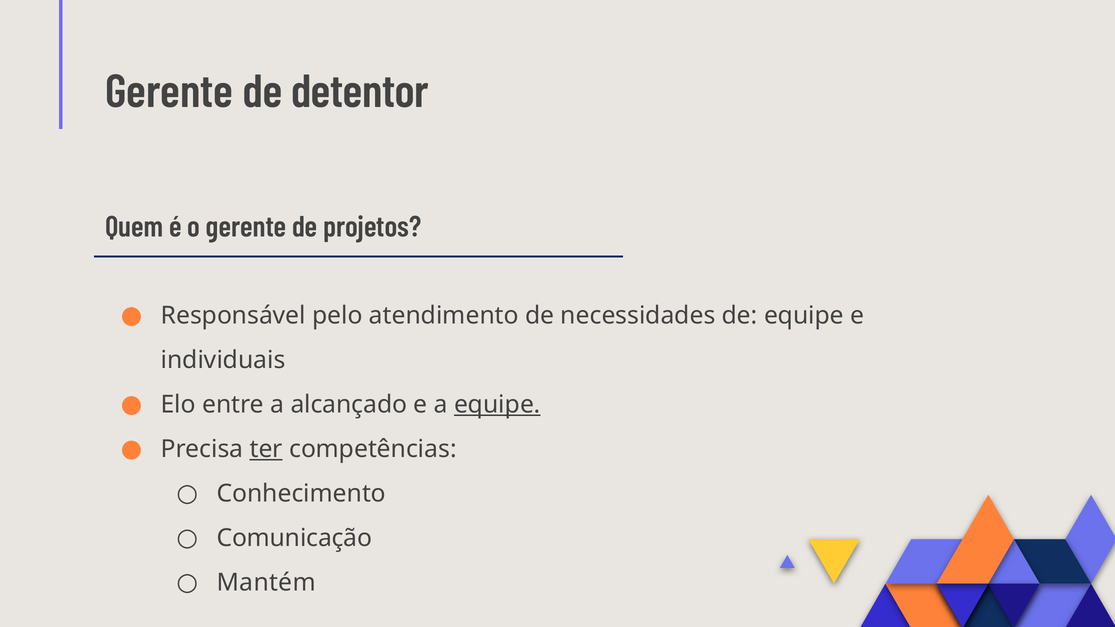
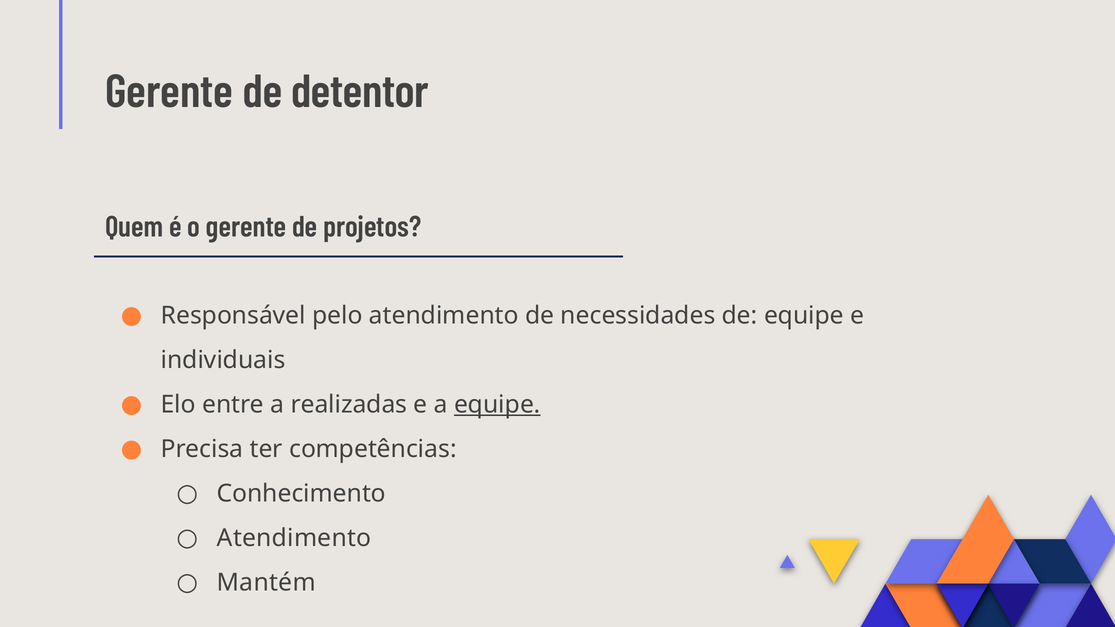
alcançado: alcançado -> realizadas (349, 405)
ter underline: present -> none (266, 449)
Comunicação: Comunicação -> Atendimento (294, 538)
